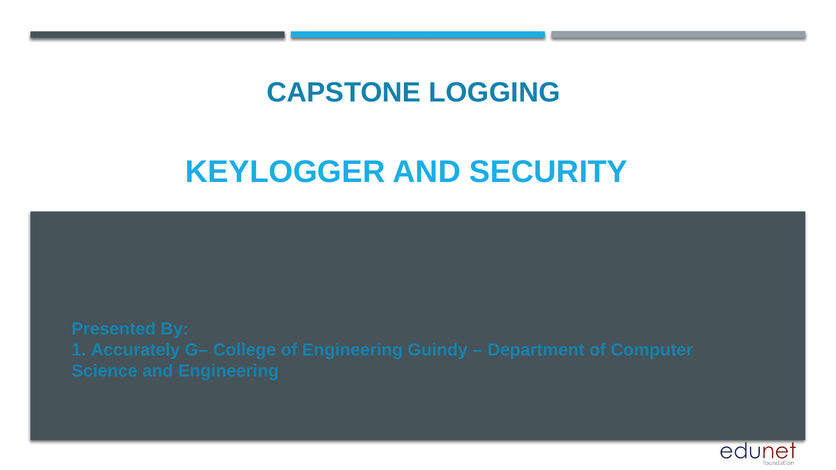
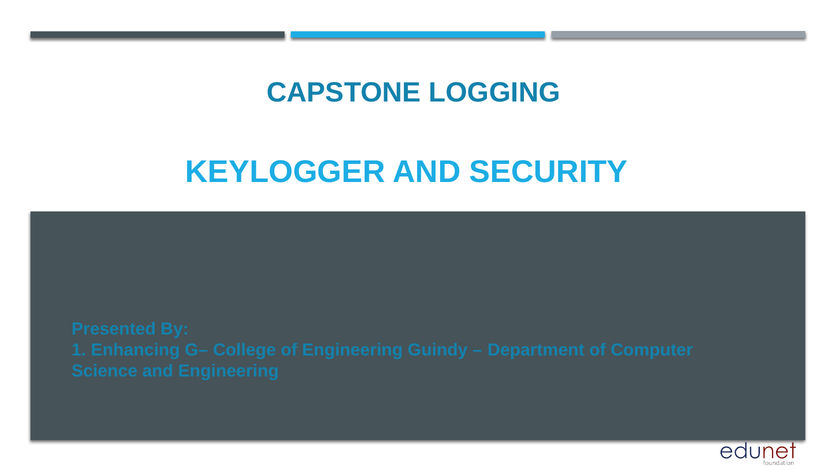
Accurately: Accurately -> Enhancing (135, 350)
